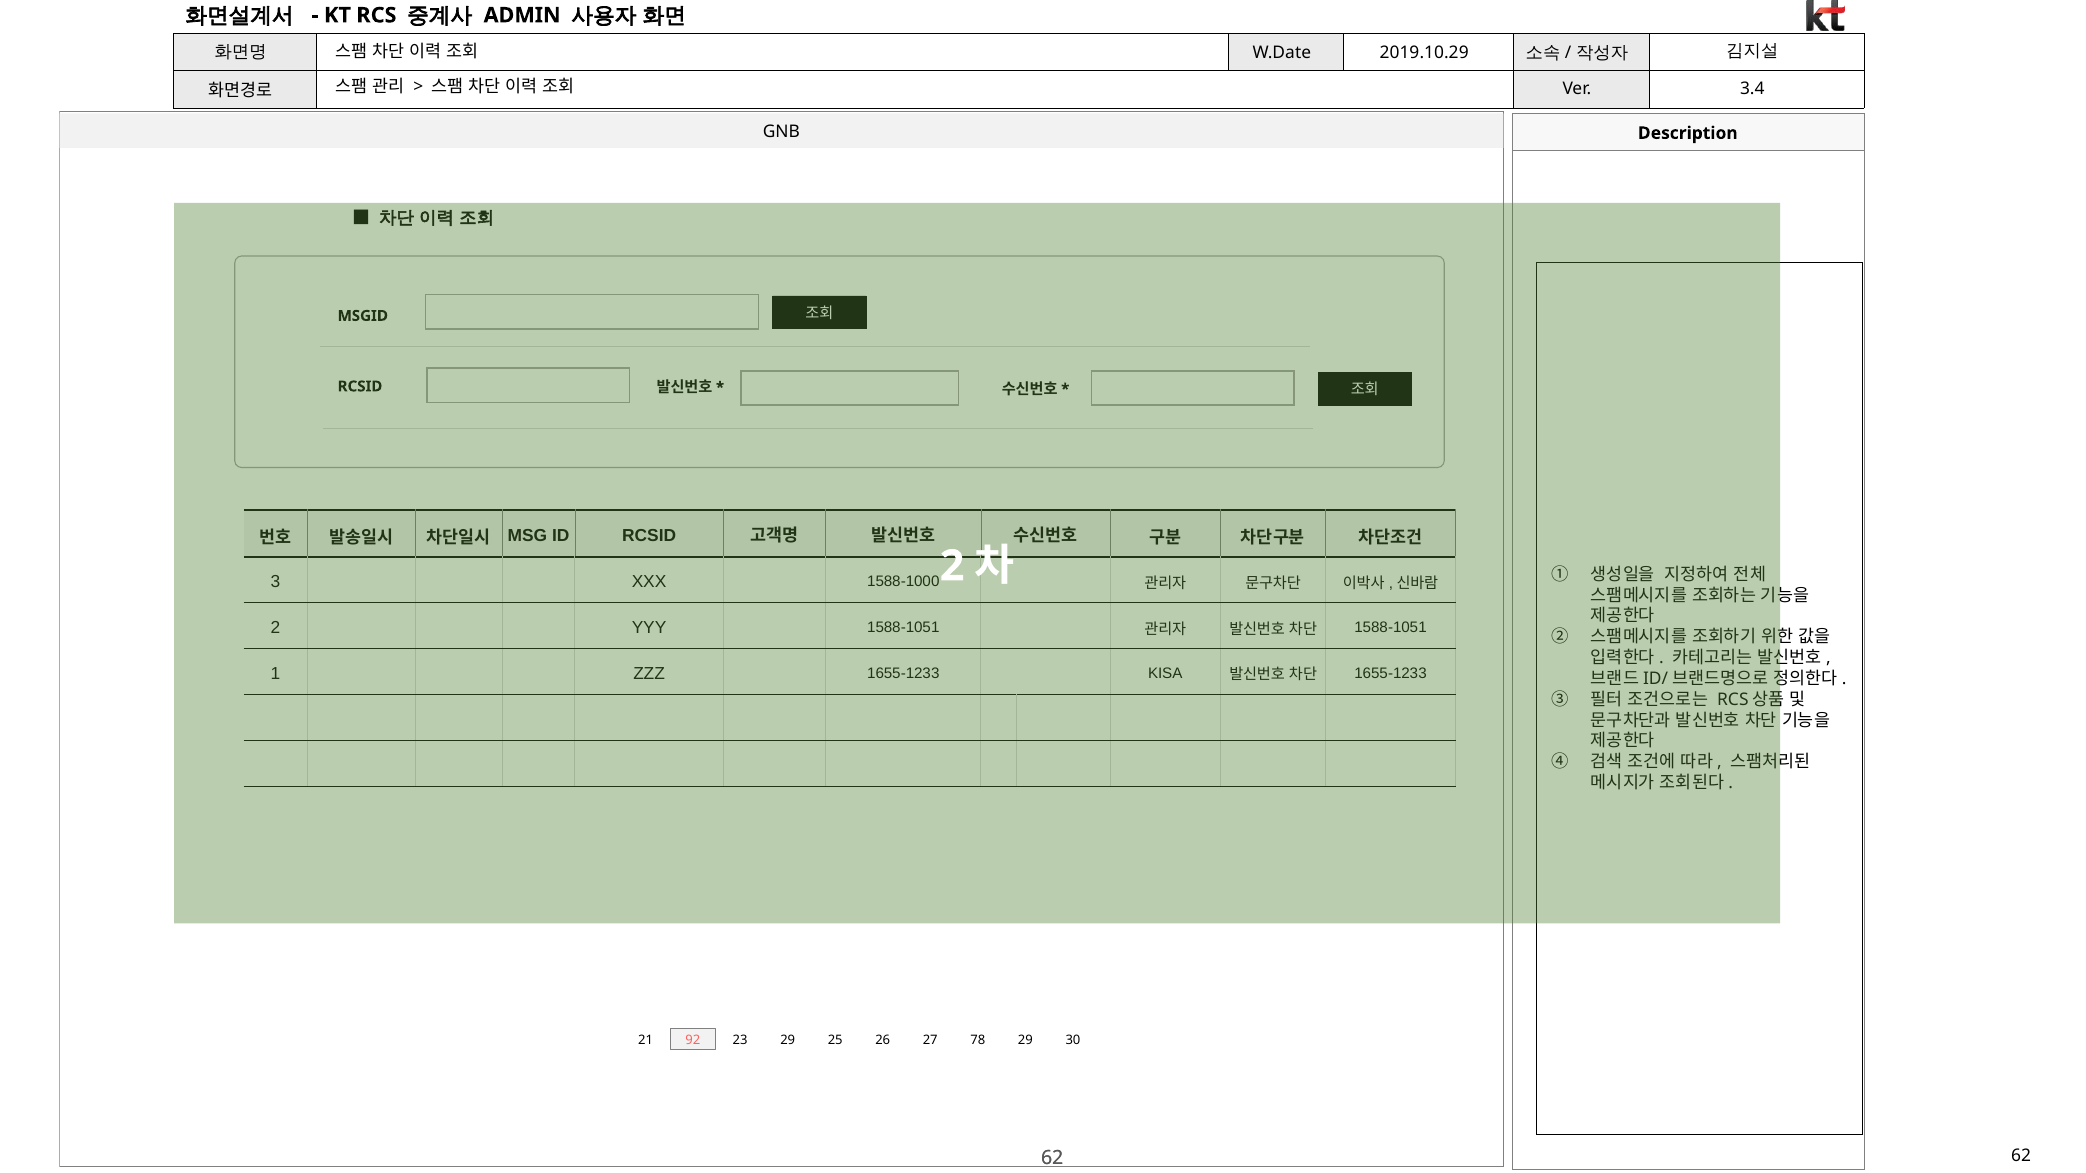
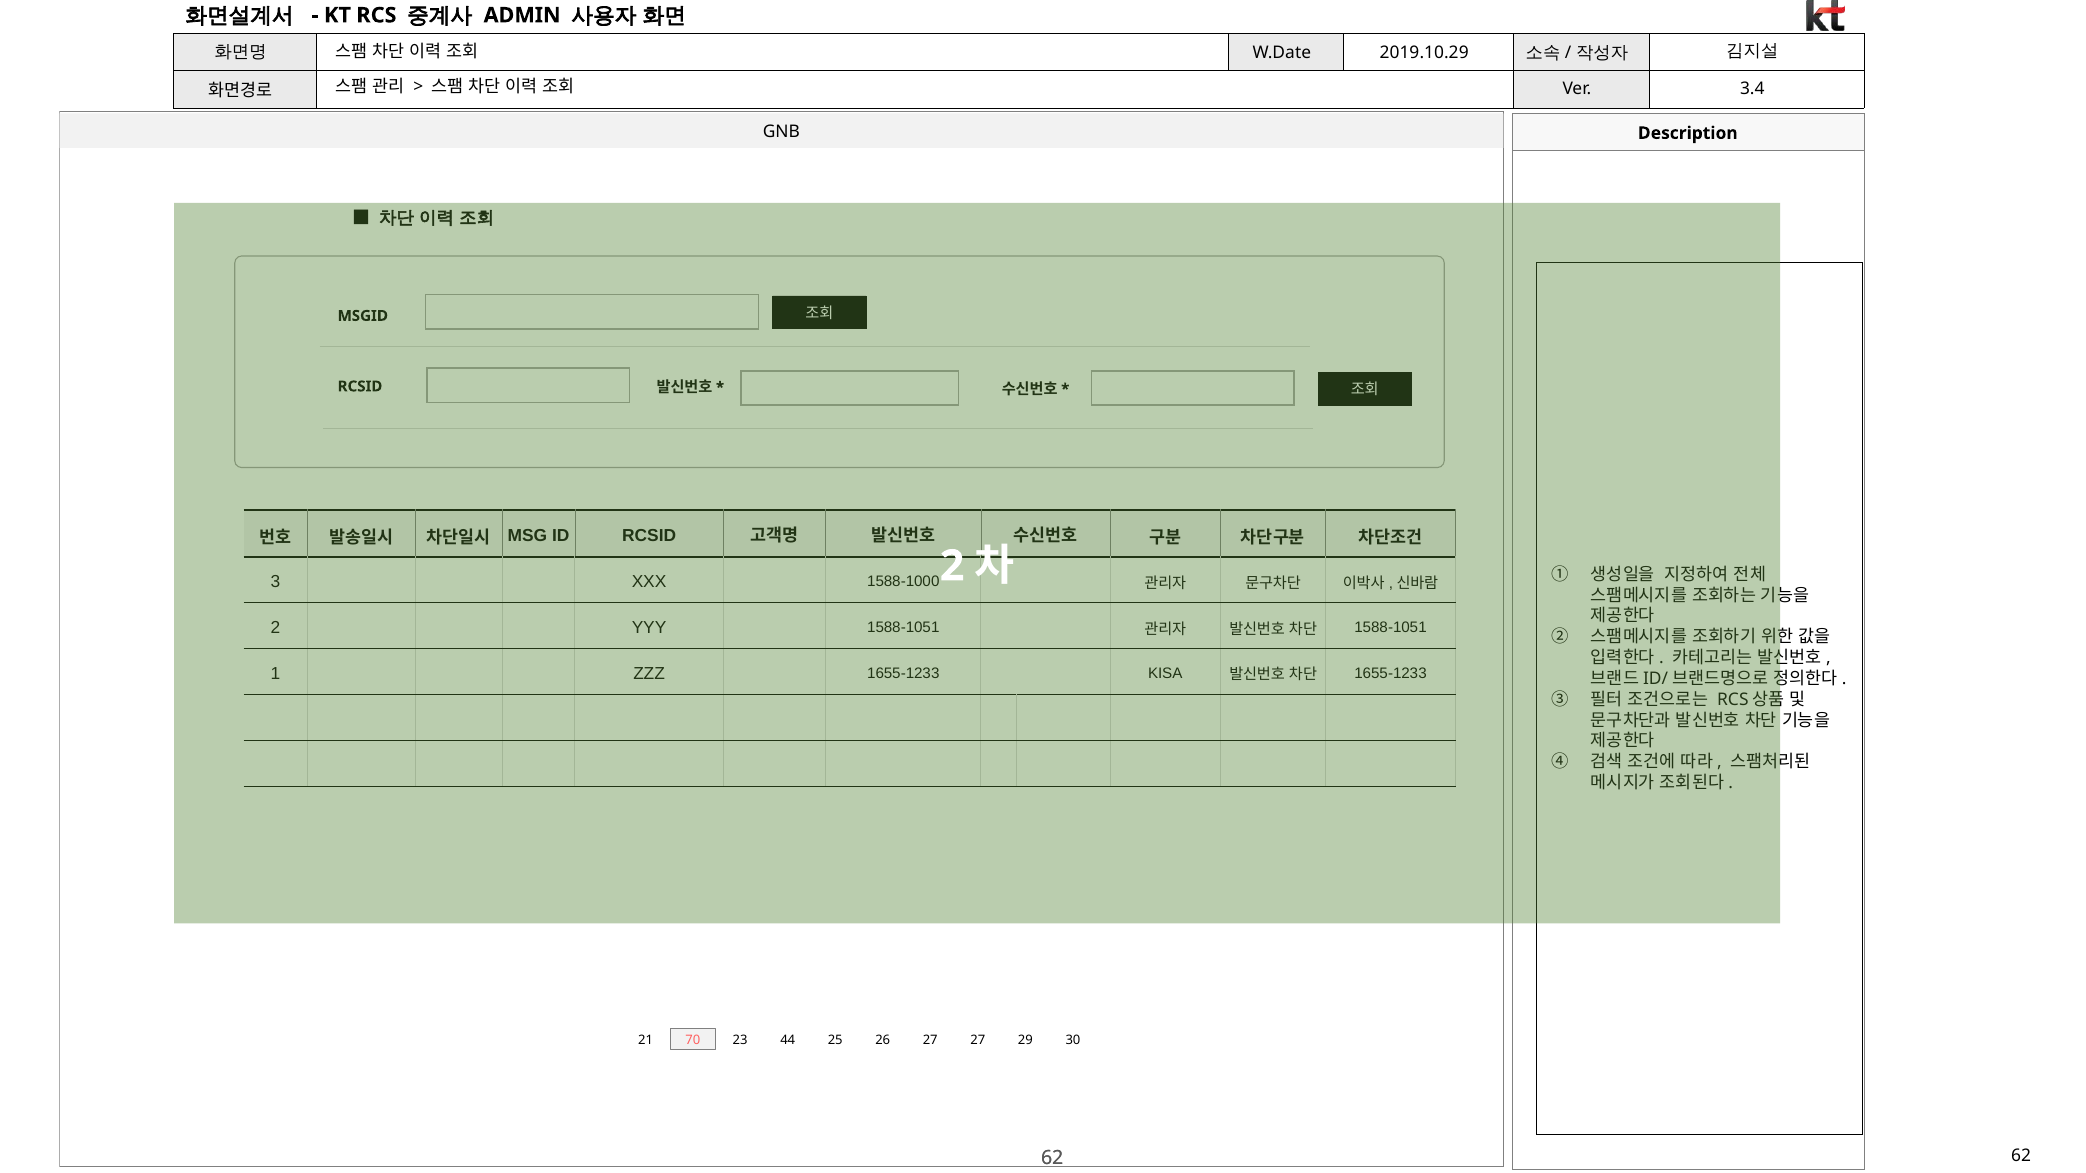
92: 92 -> 70 (693, 1040)
23 29: 29 -> 44 (788, 1040)
27 78: 78 -> 27 (978, 1040)
